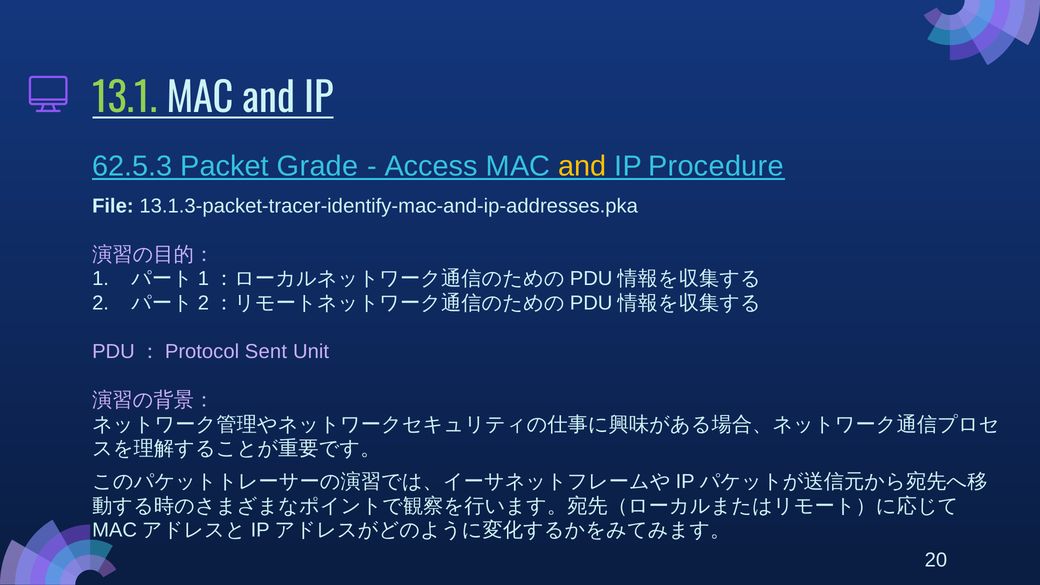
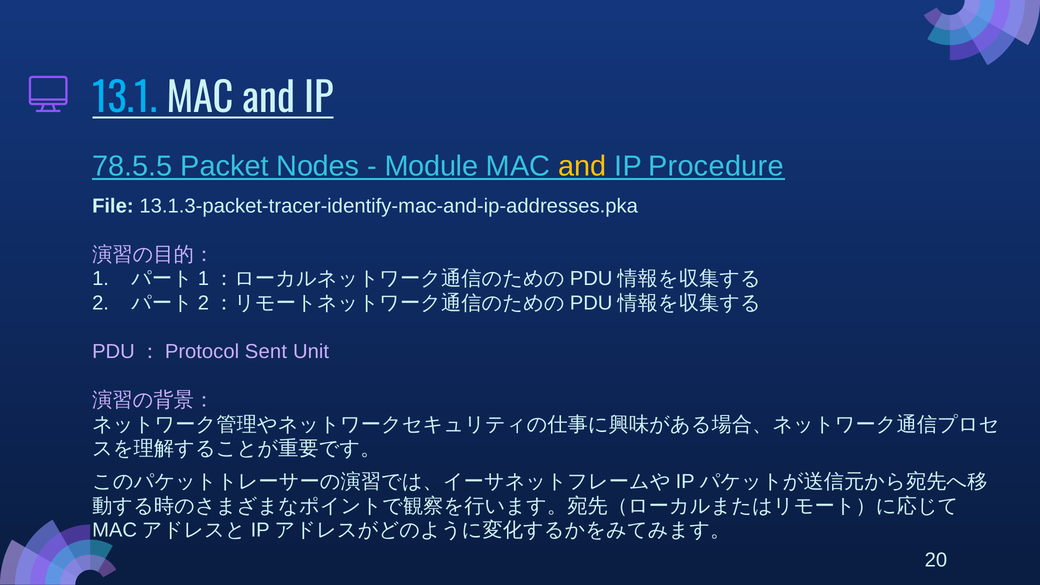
13.1 colour: light green -> light blue (125, 99)
62.5.3: 62.5.3 -> 78.5.5 (132, 166)
Grade: Grade -> Nodes (318, 166)
Access: Access -> Module (431, 166)
